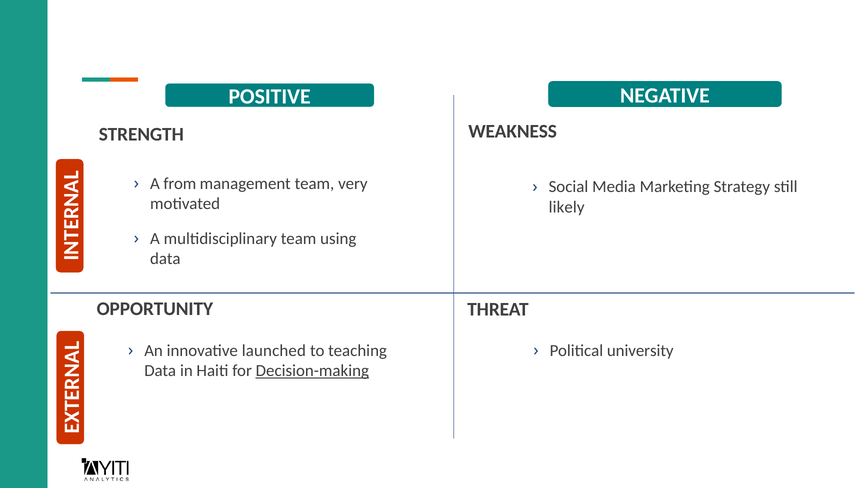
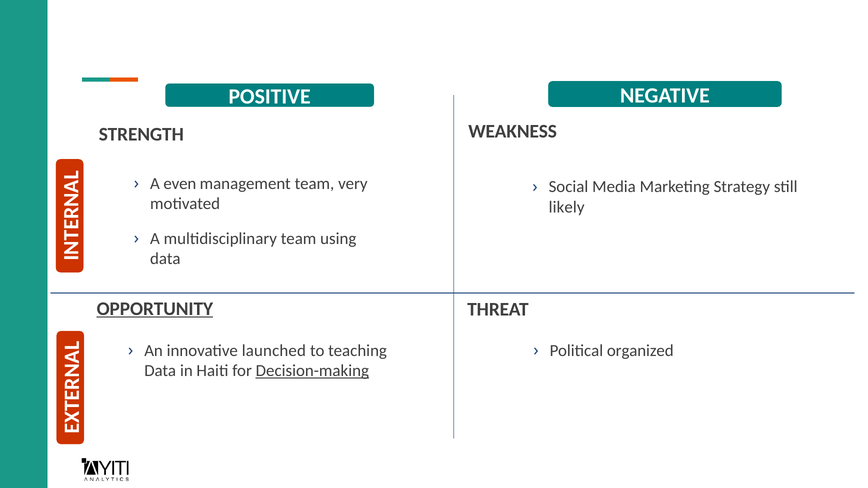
from: from -> even (180, 184)
OPPORTUNITY underline: none -> present (155, 309)
university: university -> organized (640, 351)
